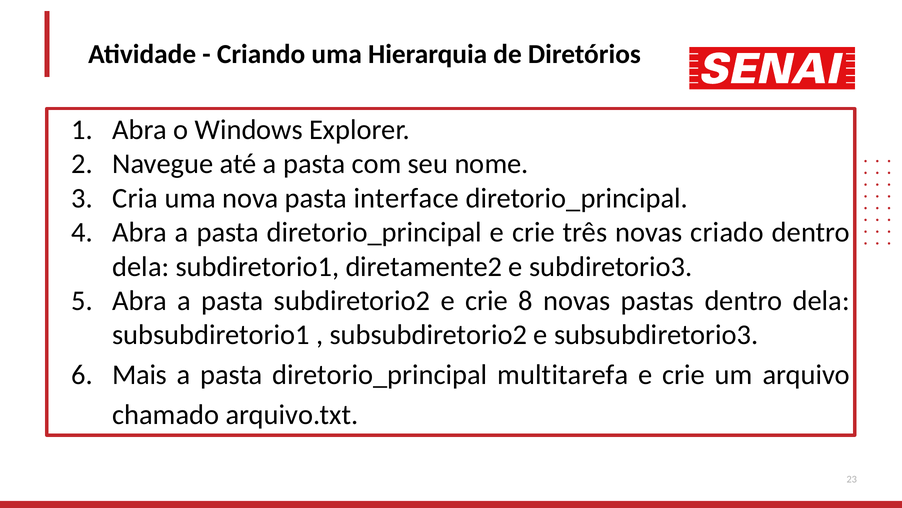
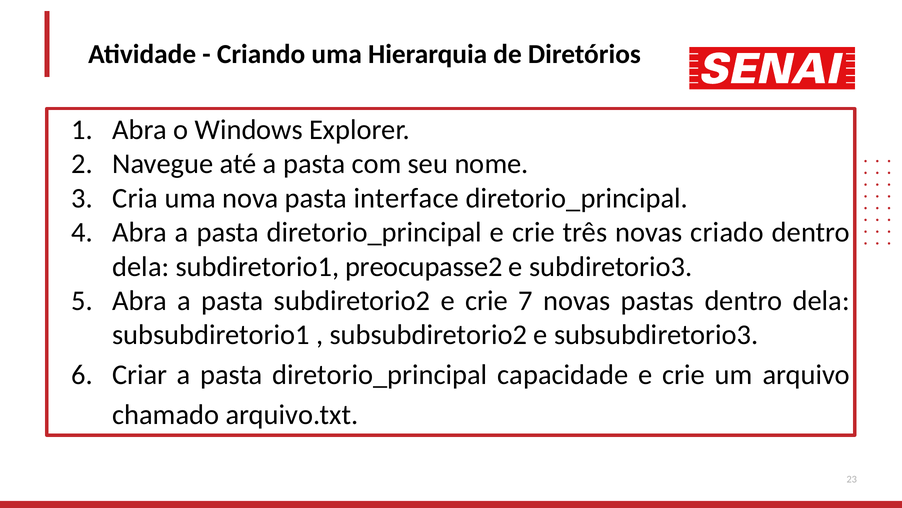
diretamente2: diretamente2 -> preocupasse2 (424, 266)
8: 8 -> 7 (526, 300)
Mais: Mais -> Criar (140, 375)
multitarefa: multitarefa -> capacidade (563, 375)
